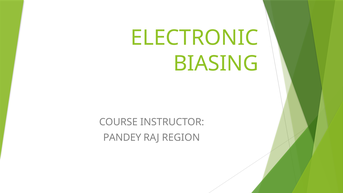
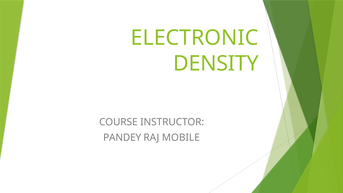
BIASING: BIASING -> DENSITY (216, 64)
REGION: REGION -> MOBILE (181, 137)
